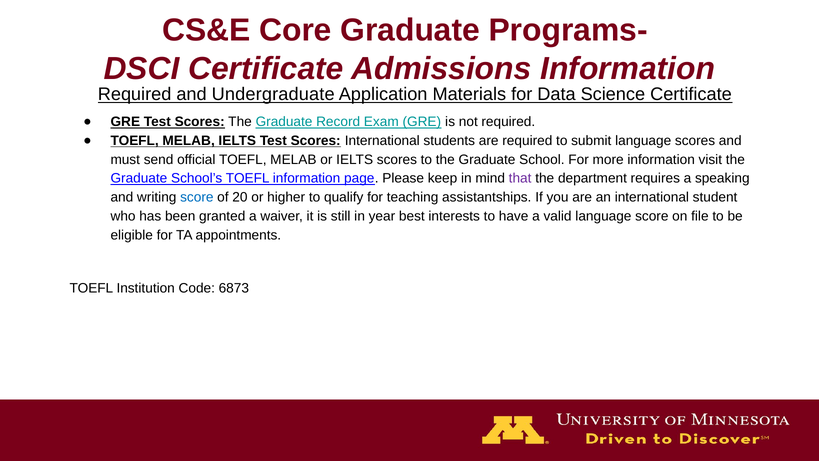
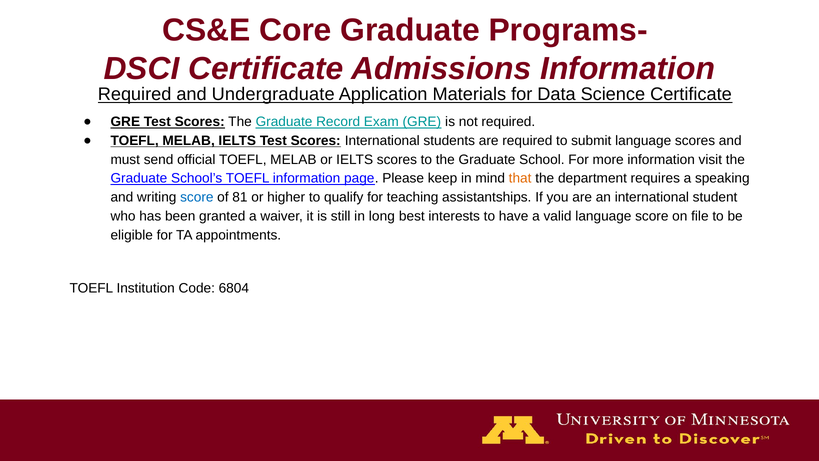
that colour: purple -> orange (520, 178)
20: 20 -> 81 (240, 197)
year: year -> long (382, 216)
6873: 6873 -> 6804 (234, 288)
